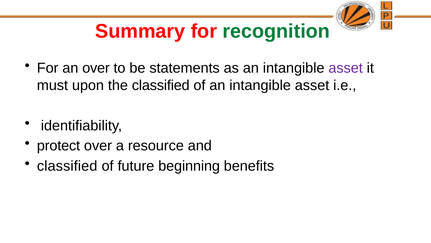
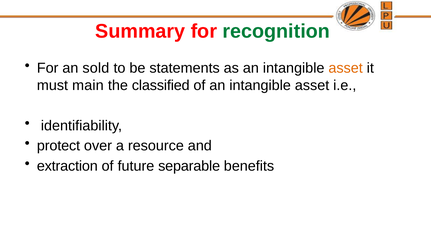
an over: over -> sold (96, 68)
asset colour: purple -> orange (346, 68)
upon: upon -> main (88, 85)
classified: classified -> extraction (67, 166)
beginning: beginning -> separable (189, 166)
